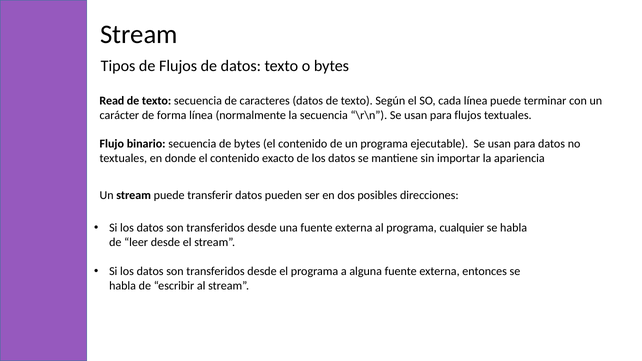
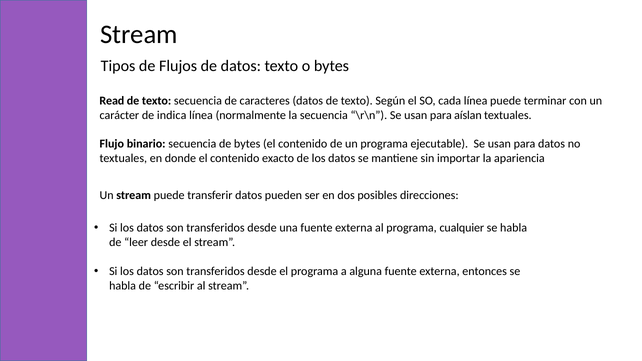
forma: forma -> indica (172, 115)
para flujos: flujos -> aíslan (468, 115)
